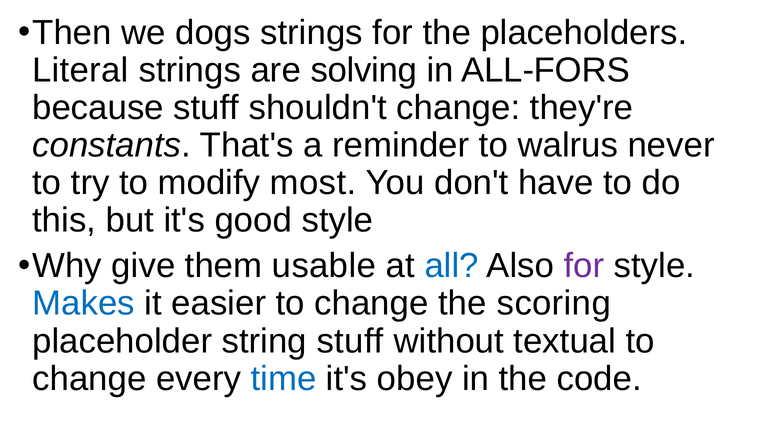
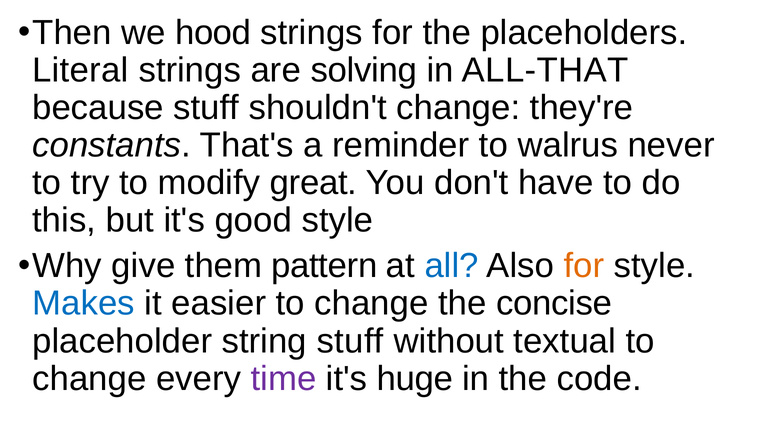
dogs: dogs -> hood (213, 33)
ALL-FORS: ALL-FORS -> ALL-THAT (545, 70)
most: most -> great (313, 183)
usable: usable -> pattern (324, 266)
for colour: purple -> orange (584, 266)
scoring: scoring -> concise (554, 303)
time colour: blue -> purple (284, 379)
obey: obey -> huge (415, 379)
